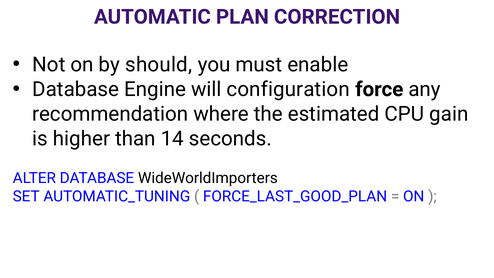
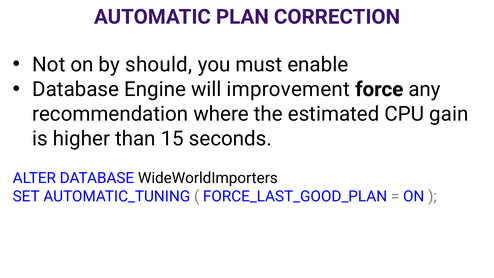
configuration: configuration -> improvement (288, 89)
14: 14 -> 15 (172, 139)
